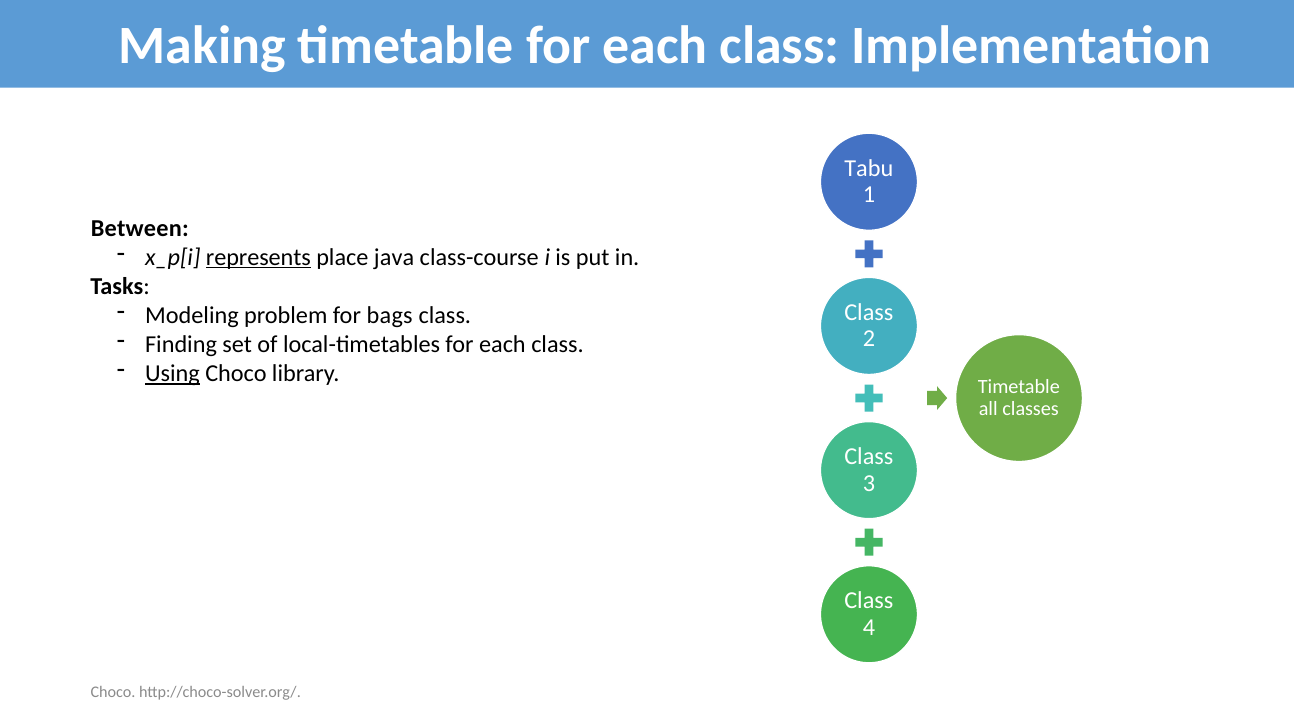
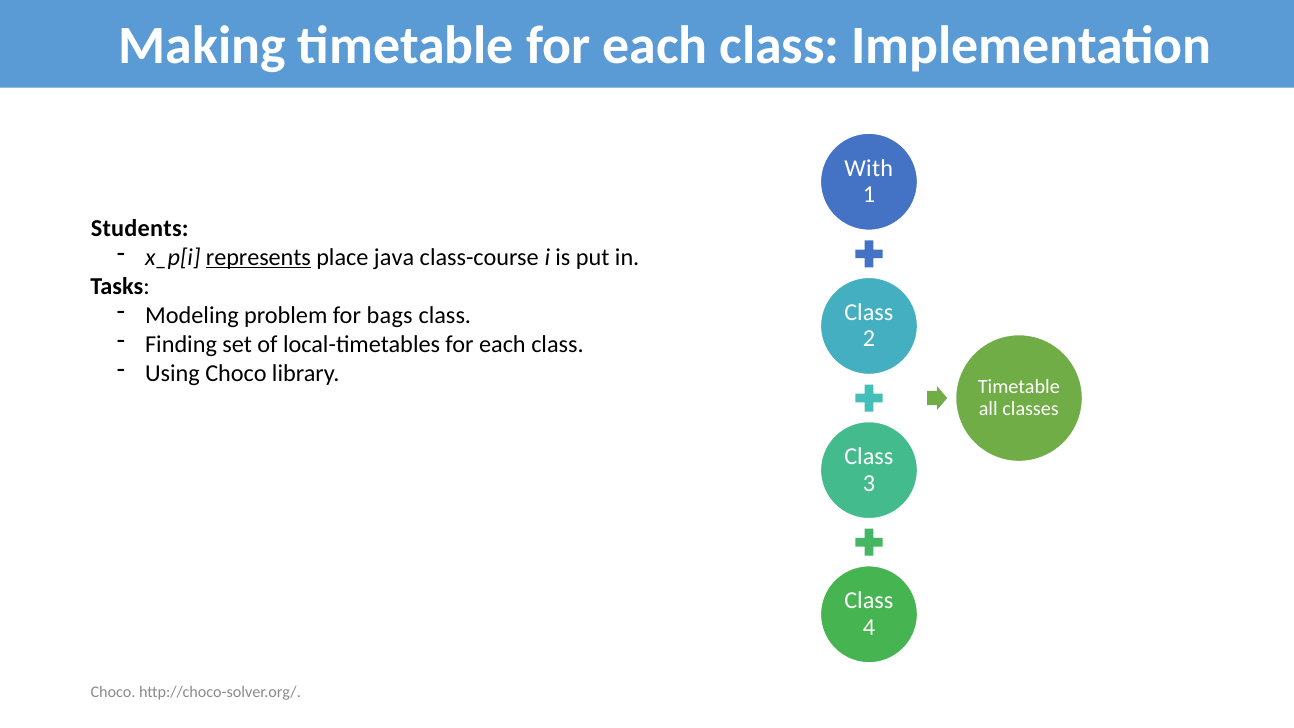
Tabu: Tabu -> With (869, 168)
Between: Between -> Students (140, 228)
Using underline: present -> none (173, 374)
